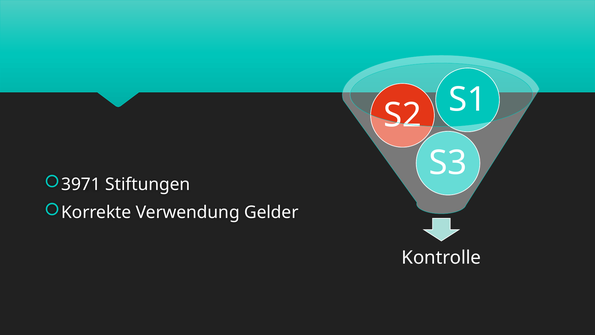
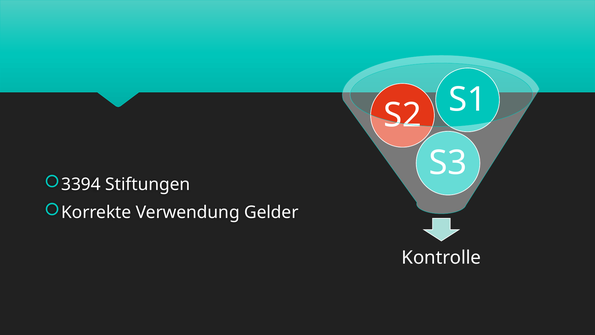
3971: 3971 -> 3394 (81, 184)
